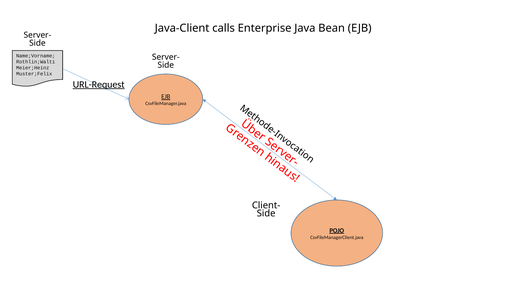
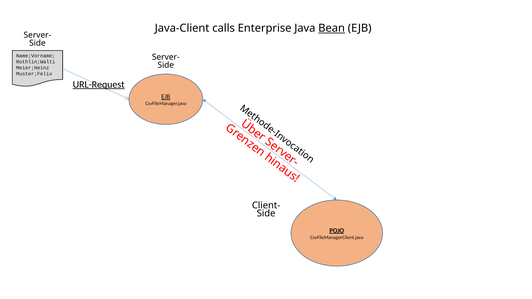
Bean underline: none -> present (332, 28)
